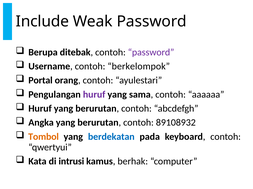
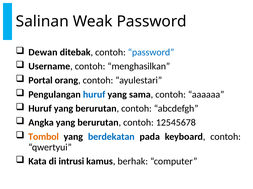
Include: Include -> Salinan (42, 21)
Berupa: Berupa -> Dewan (43, 52)
password colour: purple -> blue (151, 52)
berkelompok: berkelompok -> menghasilkan (139, 67)
huruf colour: purple -> blue (94, 95)
89108932: 89108932 -> 12545678 (176, 123)
